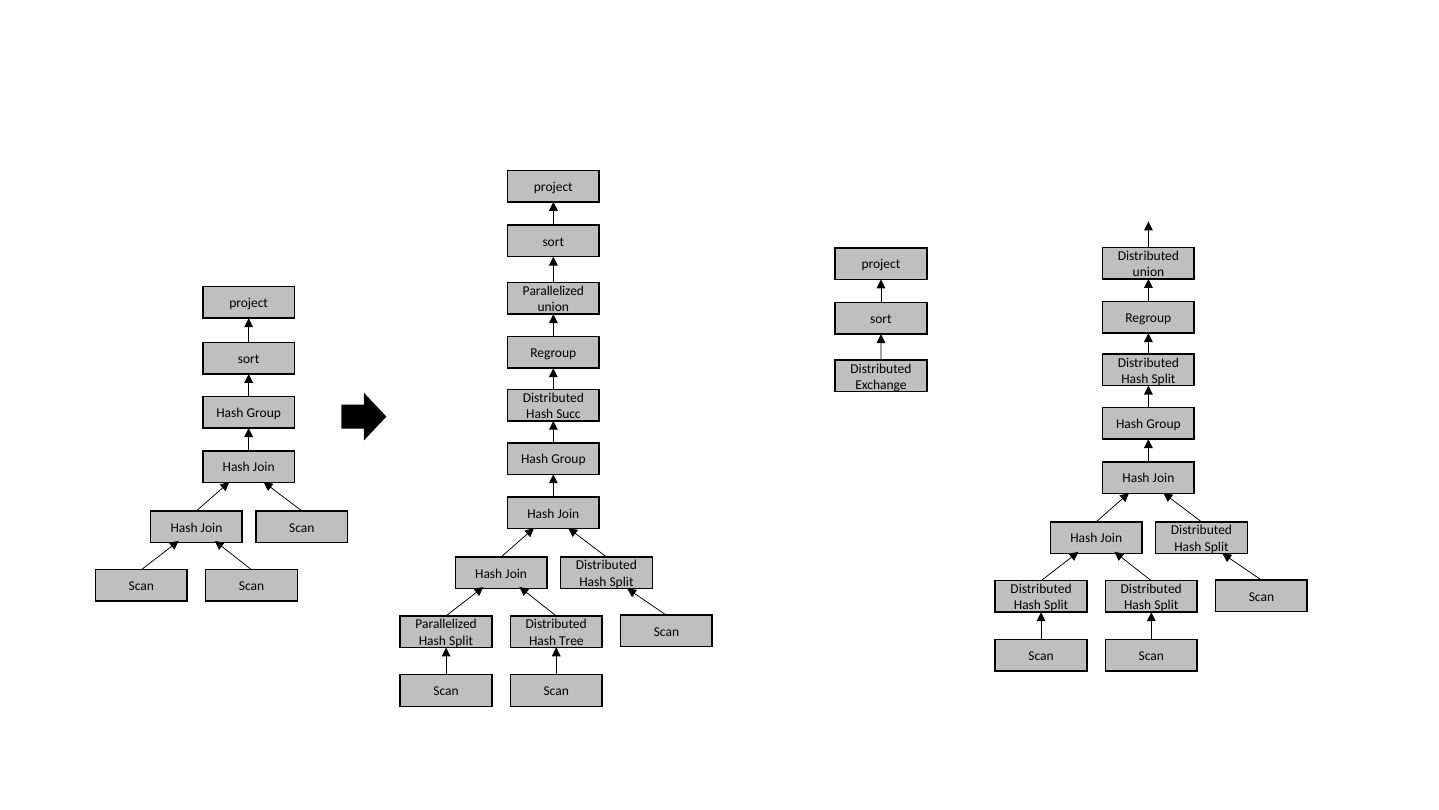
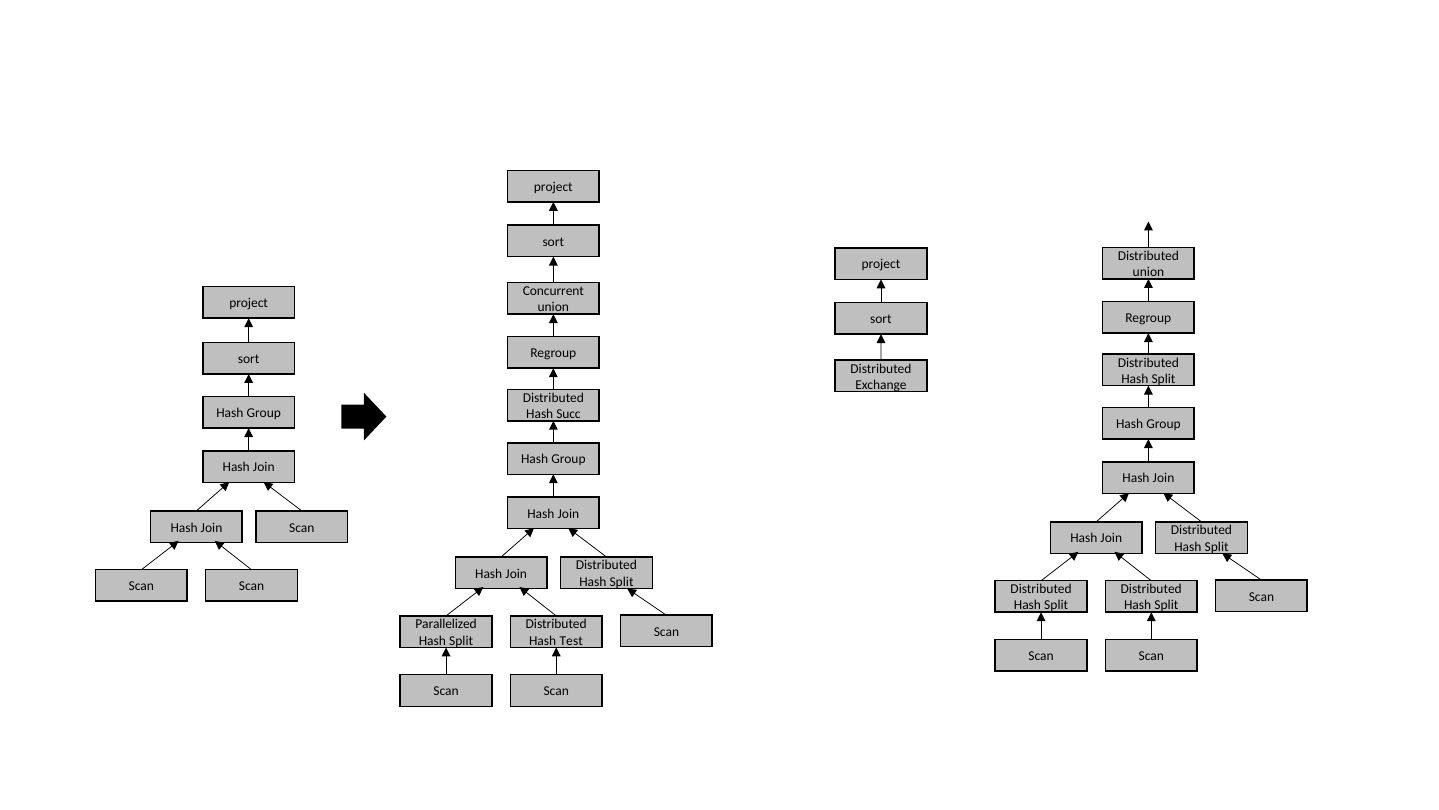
Parallelized: Parallelized -> Concurrent (553, 291)
Tree: Tree -> Test (571, 640)
